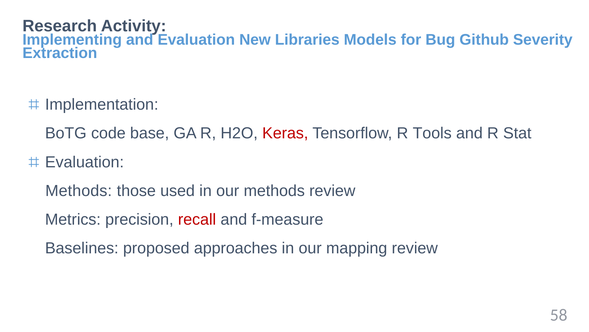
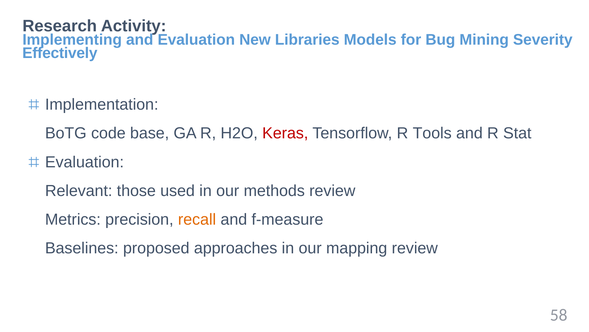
Github: Github -> Mining (484, 40)
Extraction: Extraction -> Effectively (60, 53)
Methods: Methods -> Relevant (79, 190)
recall colour: red -> orange (197, 219)
